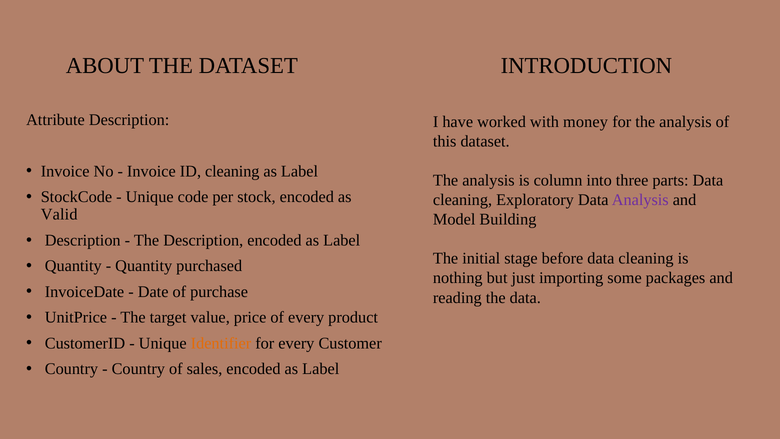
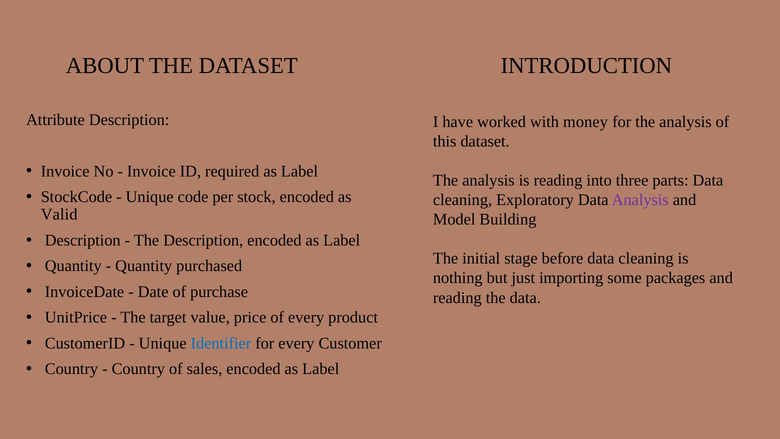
ID cleaning: cleaning -> required (232, 171)
is column: column -> reading (558, 180)
Identifier colour: orange -> blue (221, 343)
